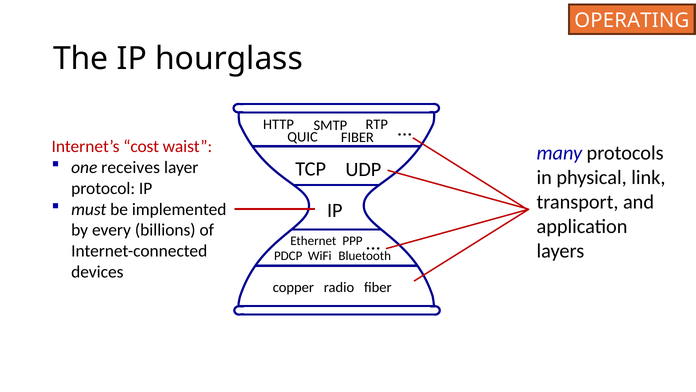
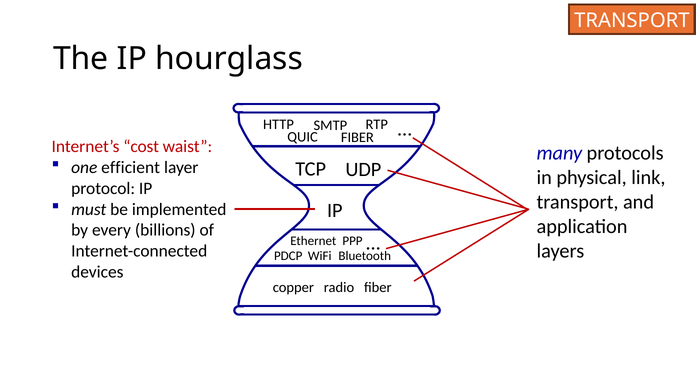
OPERATING: OPERATING -> TRANSPORT (632, 21)
receives: receives -> efficient (131, 167)
